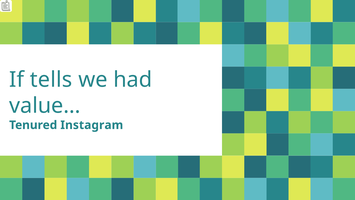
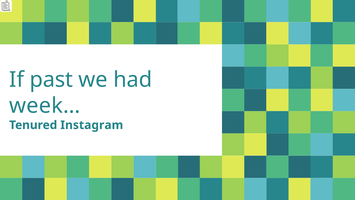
tells: tells -> past (51, 79)
value…: value… -> week… (45, 105)
